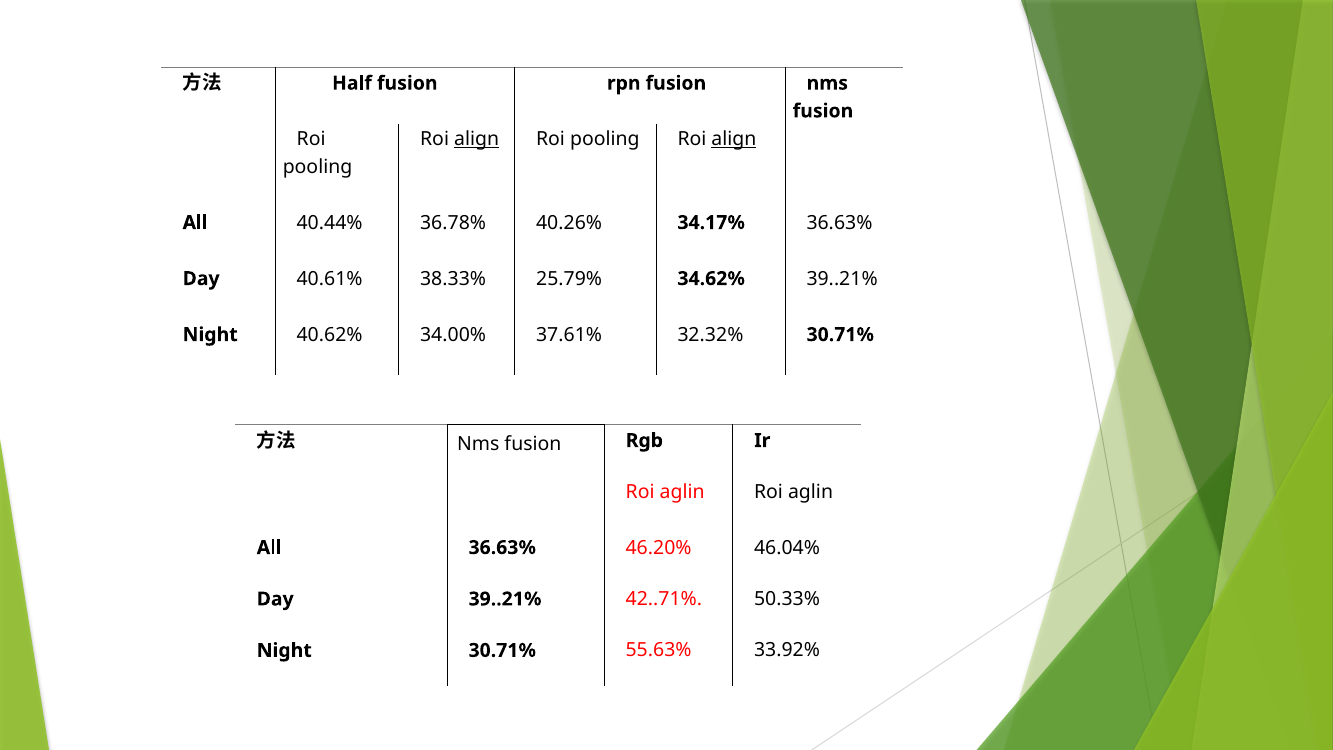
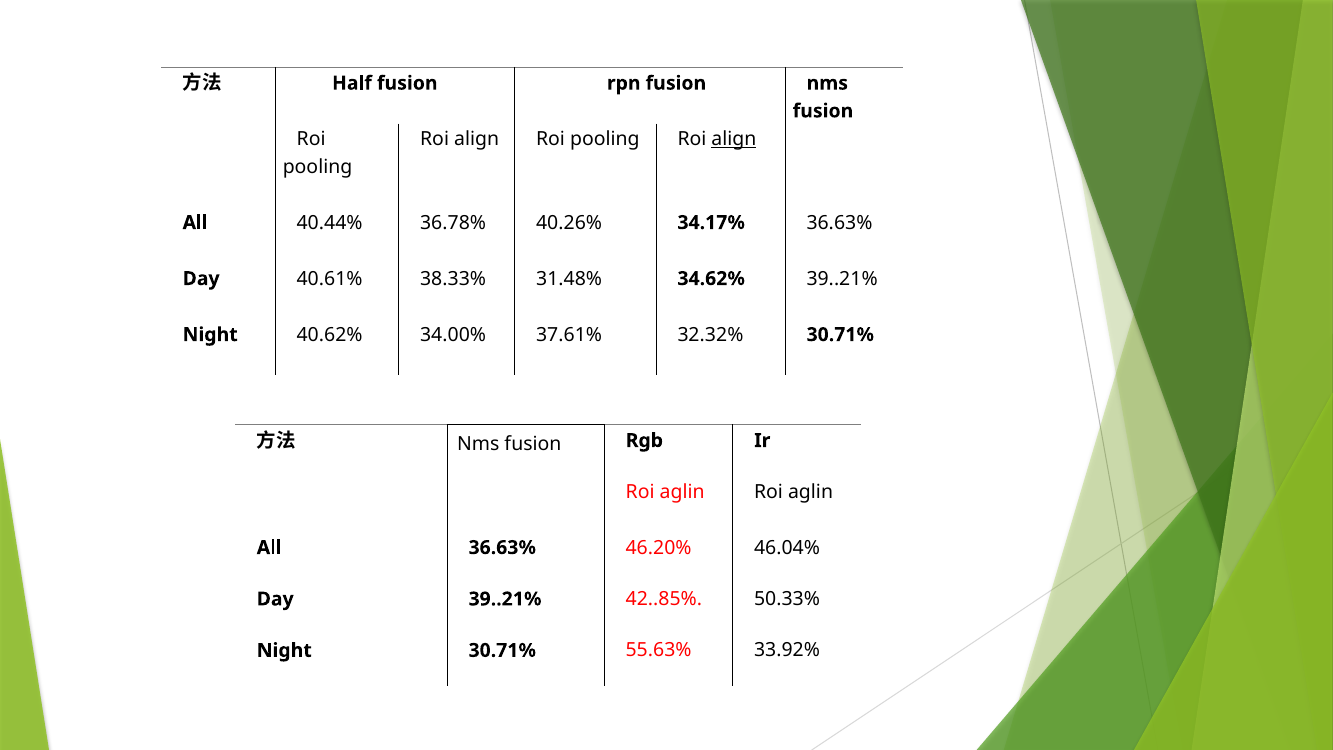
align underline: present -> none (477, 139)
25.79%: 25.79% -> 31.48% (569, 279)
42..71%: 42..71% -> 42..85% (664, 599)
